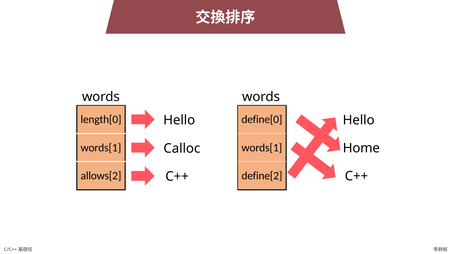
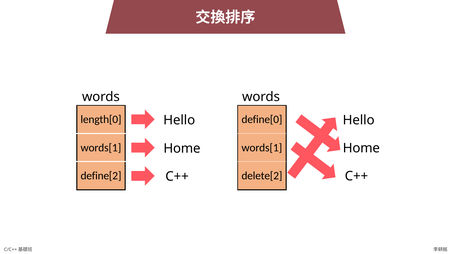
Calloc: Calloc -> Home (182, 148)
allows[2: allows[2 -> define[2 (101, 176)
define[2: define[2 -> delete[2 (262, 176)
